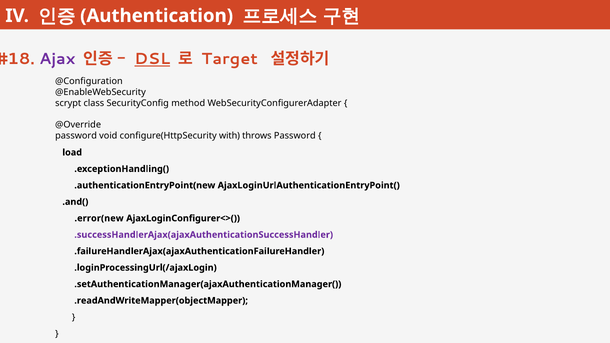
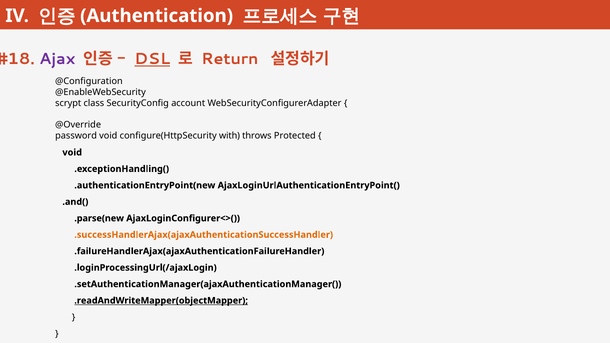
Target: Target -> Return (230, 59)
method: method -> account (188, 103)
throws Password: Password -> Protected (295, 136)
load: load -> void (72, 152)
.error(new: .error(new -> .parse(new (99, 218)
.successHandlerAjax(ajaxAuthenticationSuccessHandler colour: purple -> orange (204, 235)
.readAndWriteMapper(objectMapper underline: none -> present (161, 301)
